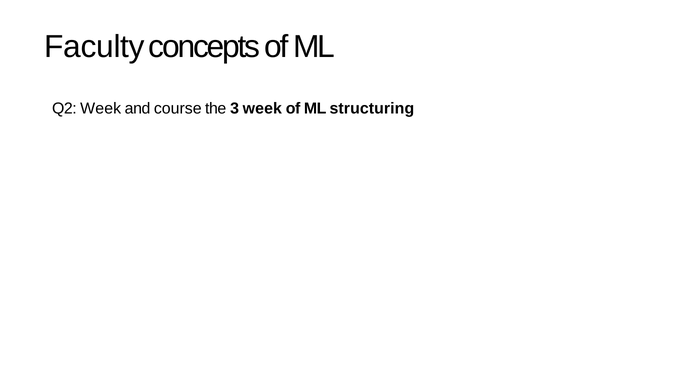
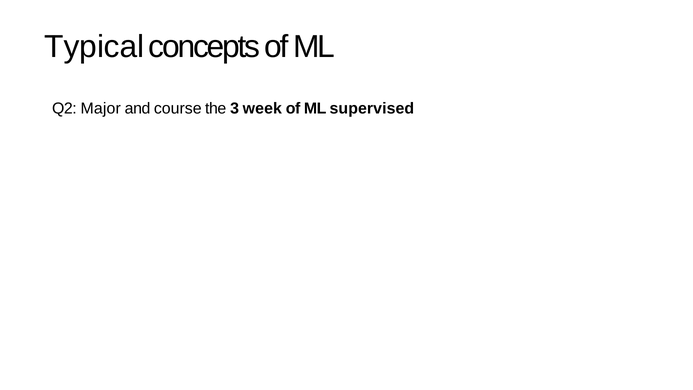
Faculty: Faculty -> Typical (94, 47)
Q2 Week: Week -> Major (101, 109)
structuring: structuring -> supervised (372, 109)
